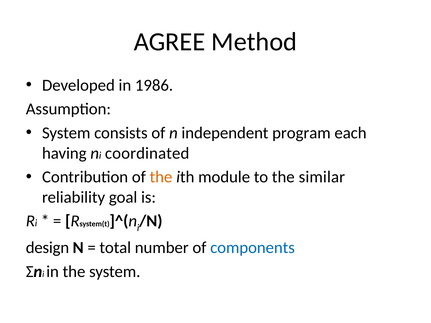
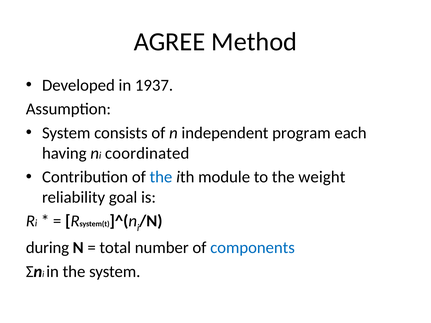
1986: 1986 -> 1937 (154, 85)
the colour: orange -> blue (161, 177)
similar: similar -> weight (322, 177)
design: design -> during (47, 248)
